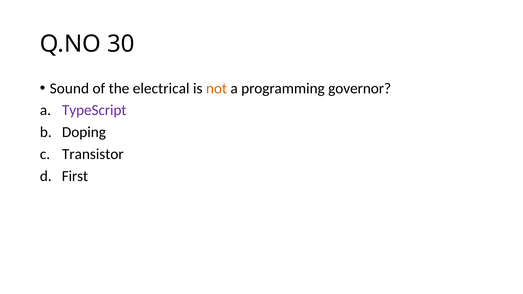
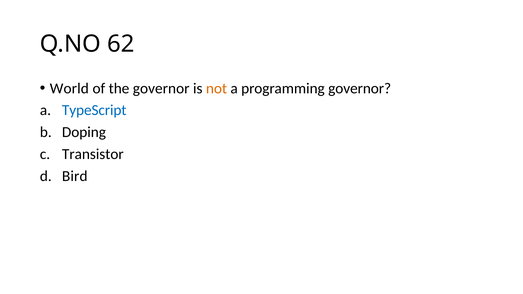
30: 30 -> 62 (121, 44)
Sound: Sound -> World (69, 88)
the electrical: electrical -> governor (161, 88)
TypeScript colour: purple -> blue (94, 110)
First: First -> Bird (75, 176)
